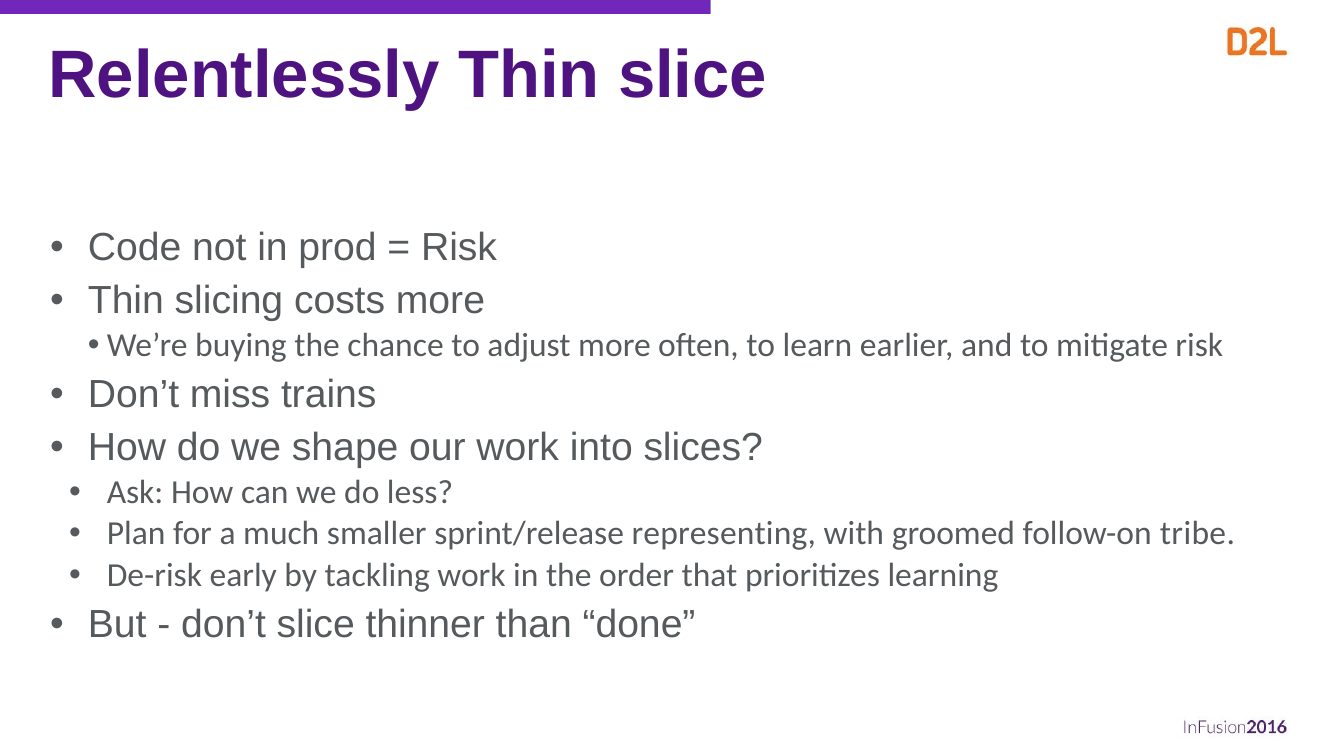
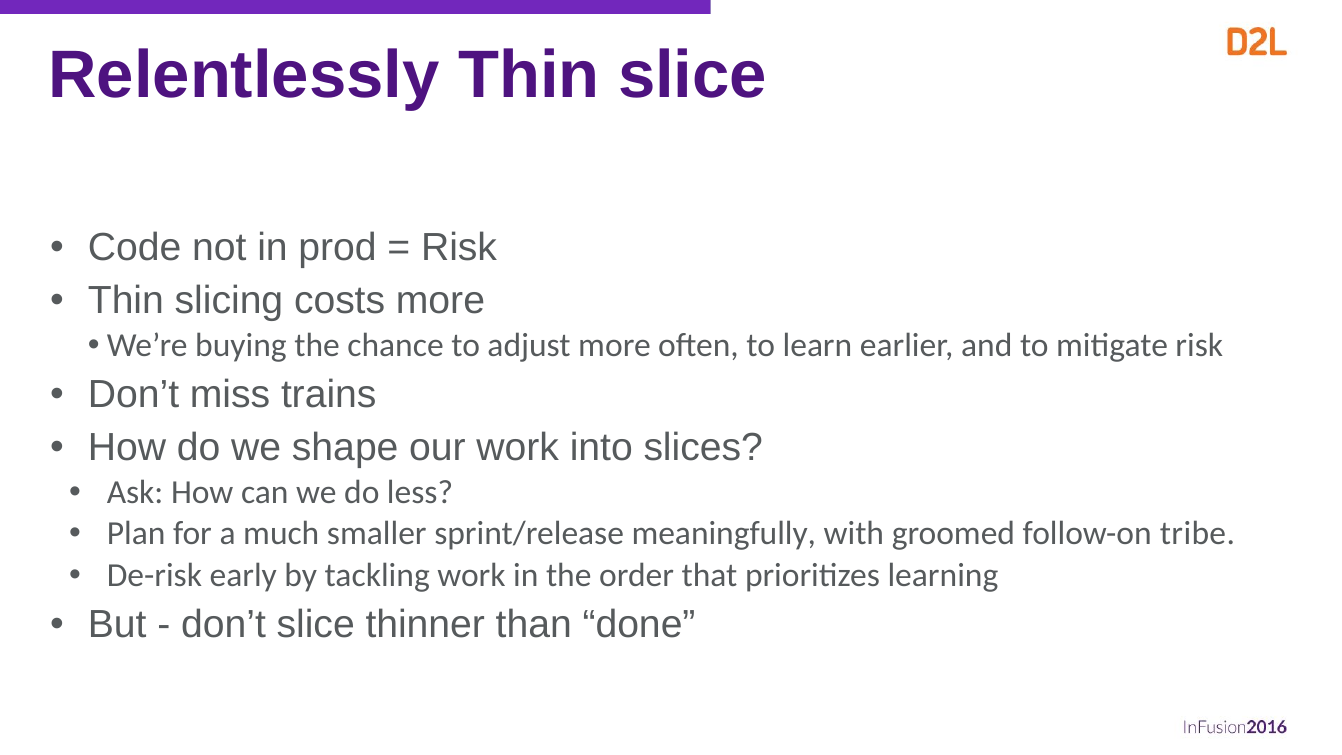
representing: representing -> meaningfully (724, 534)
